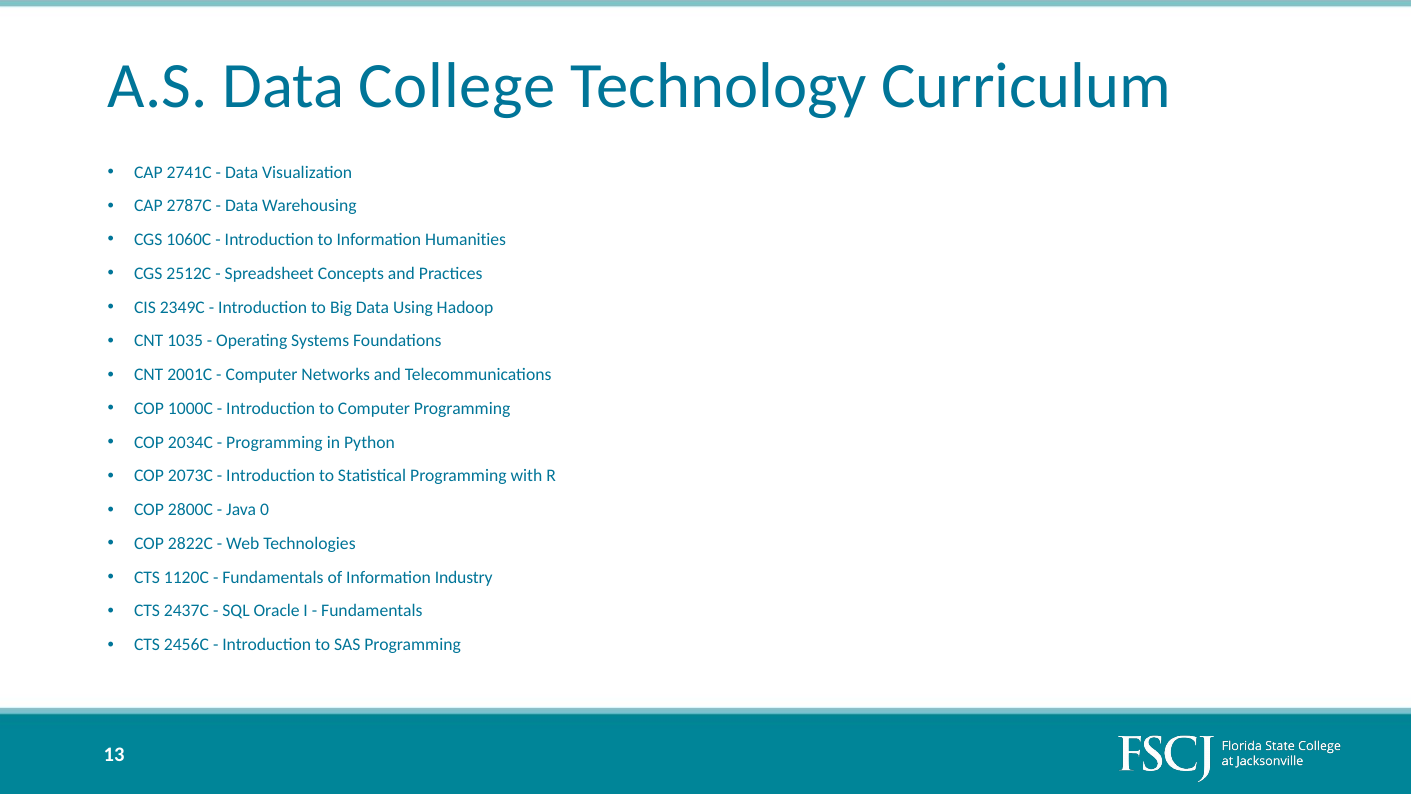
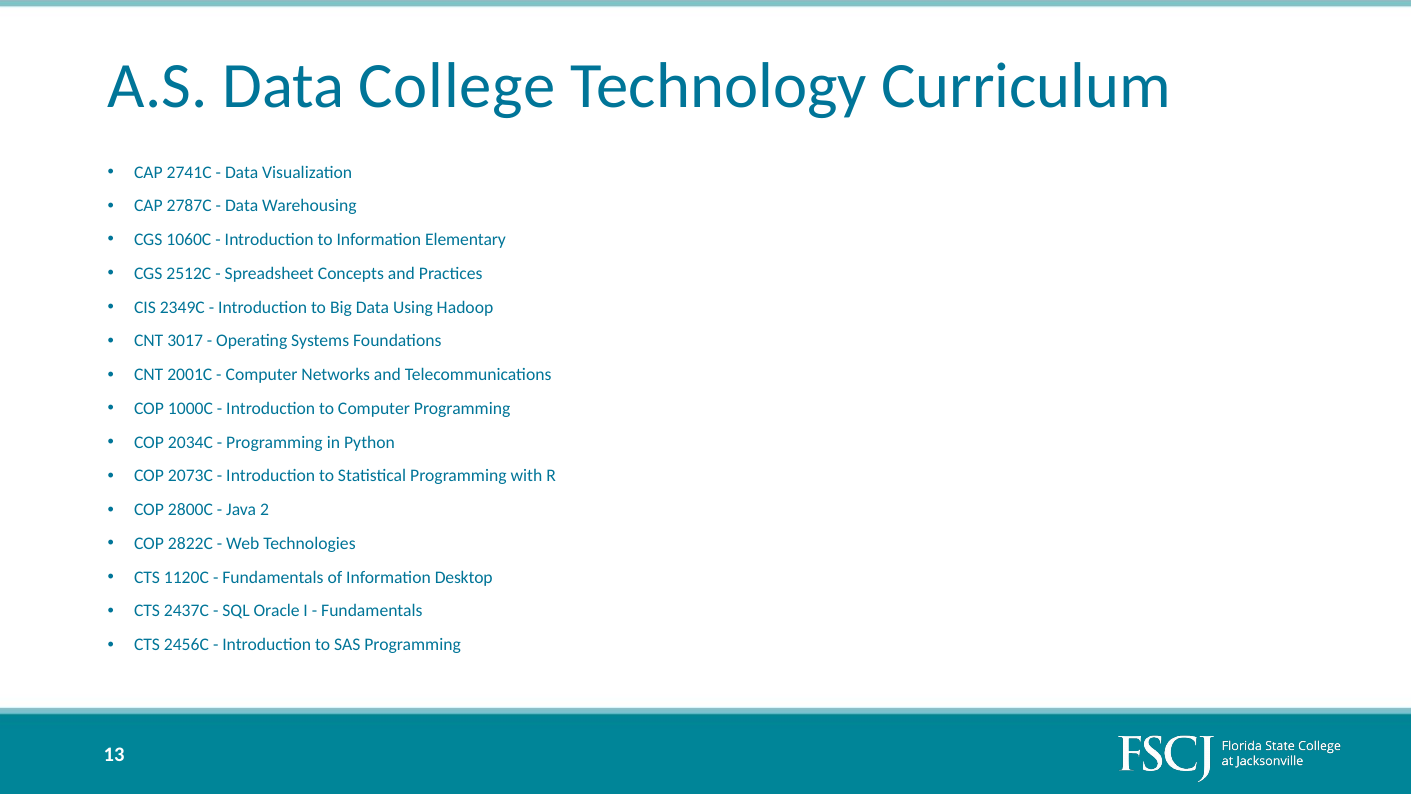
Humanities: Humanities -> Elementary (466, 240)
1035: 1035 -> 3017 (185, 341)
0: 0 -> 2 (265, 510)
Industry: Industry -> Desktop (464, 577)
